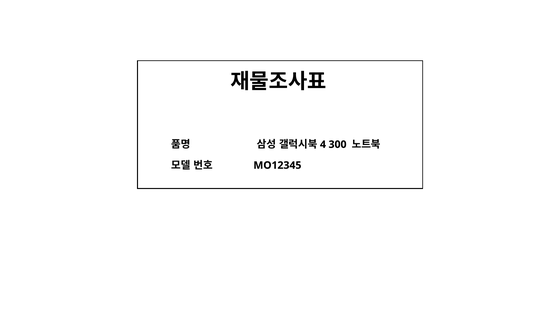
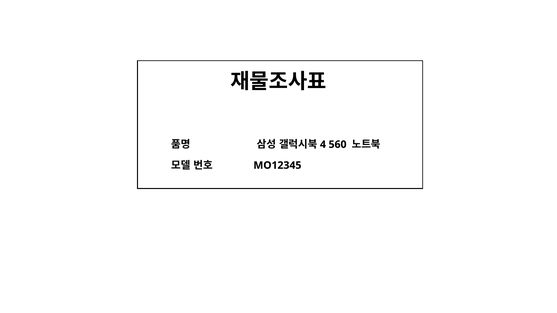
300: 300 -> 560 (338, 145)
